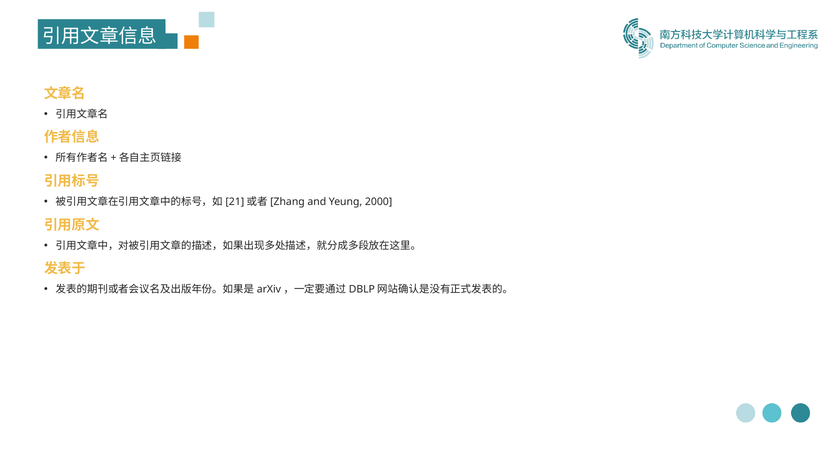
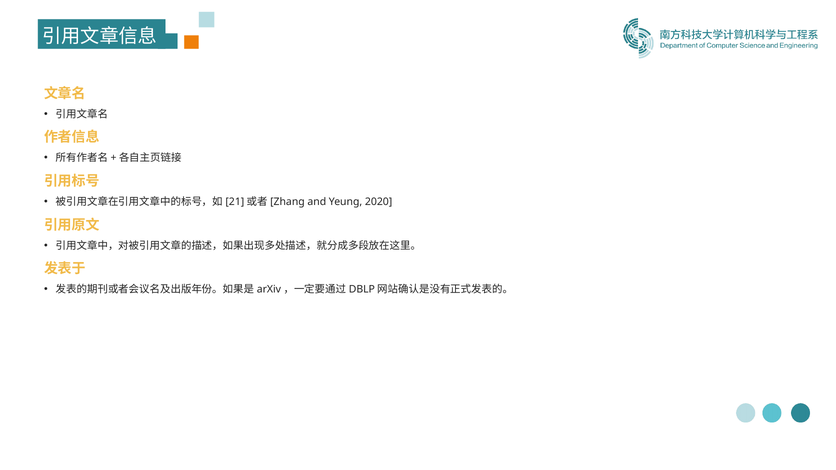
2000: 2000 -> 2020 (379, 202)
